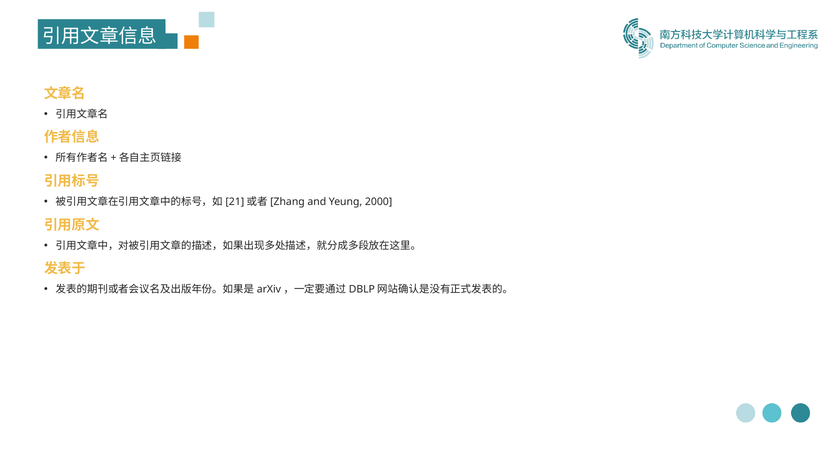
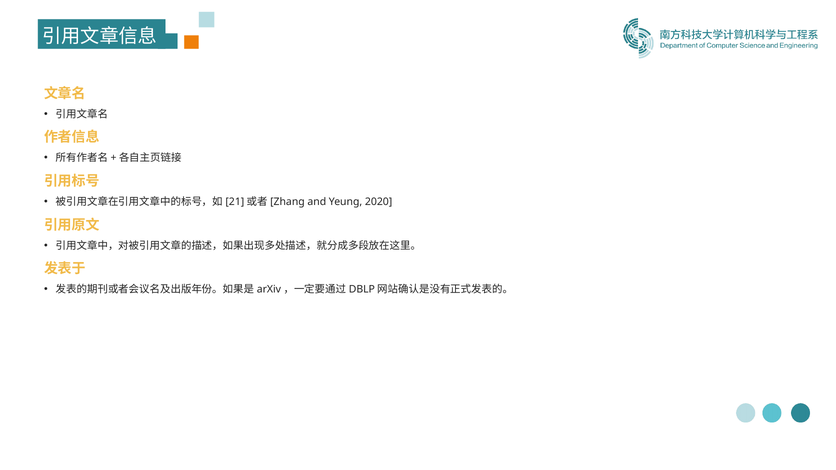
2000: 2000 -> 2020 (379, 202)
